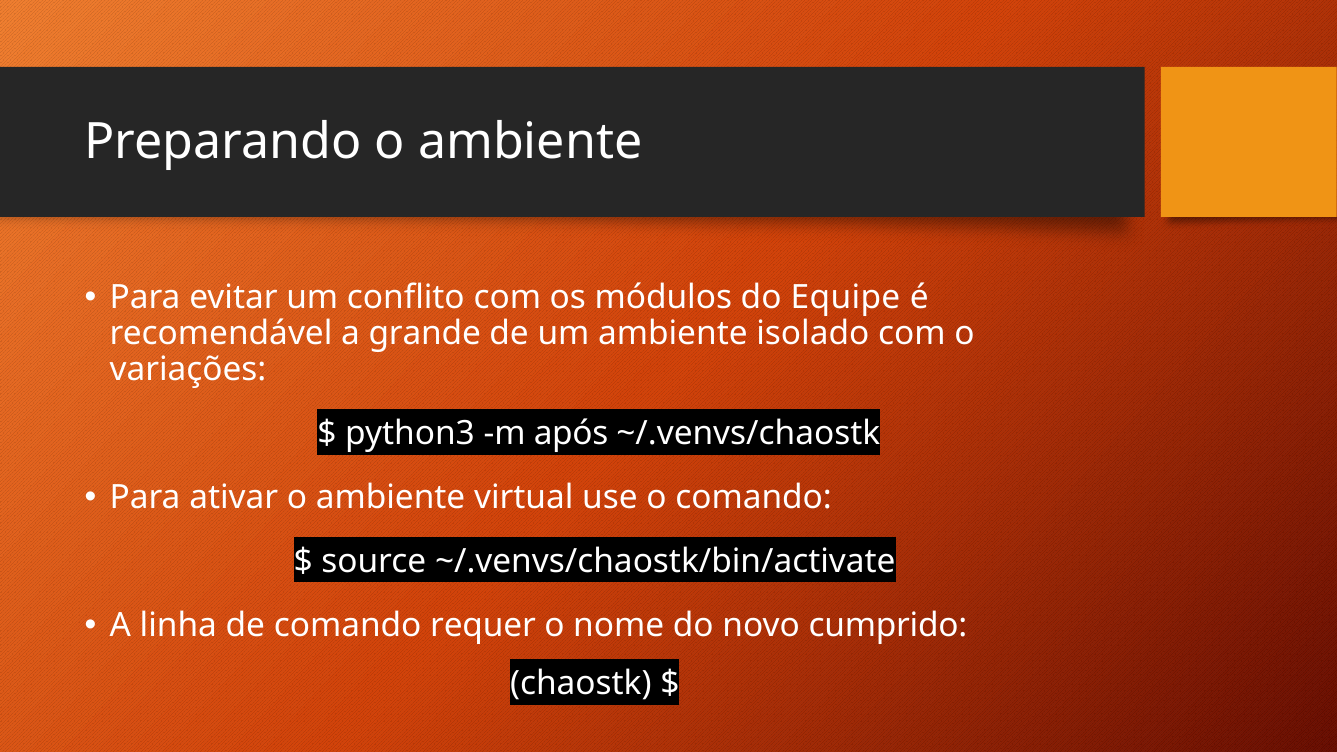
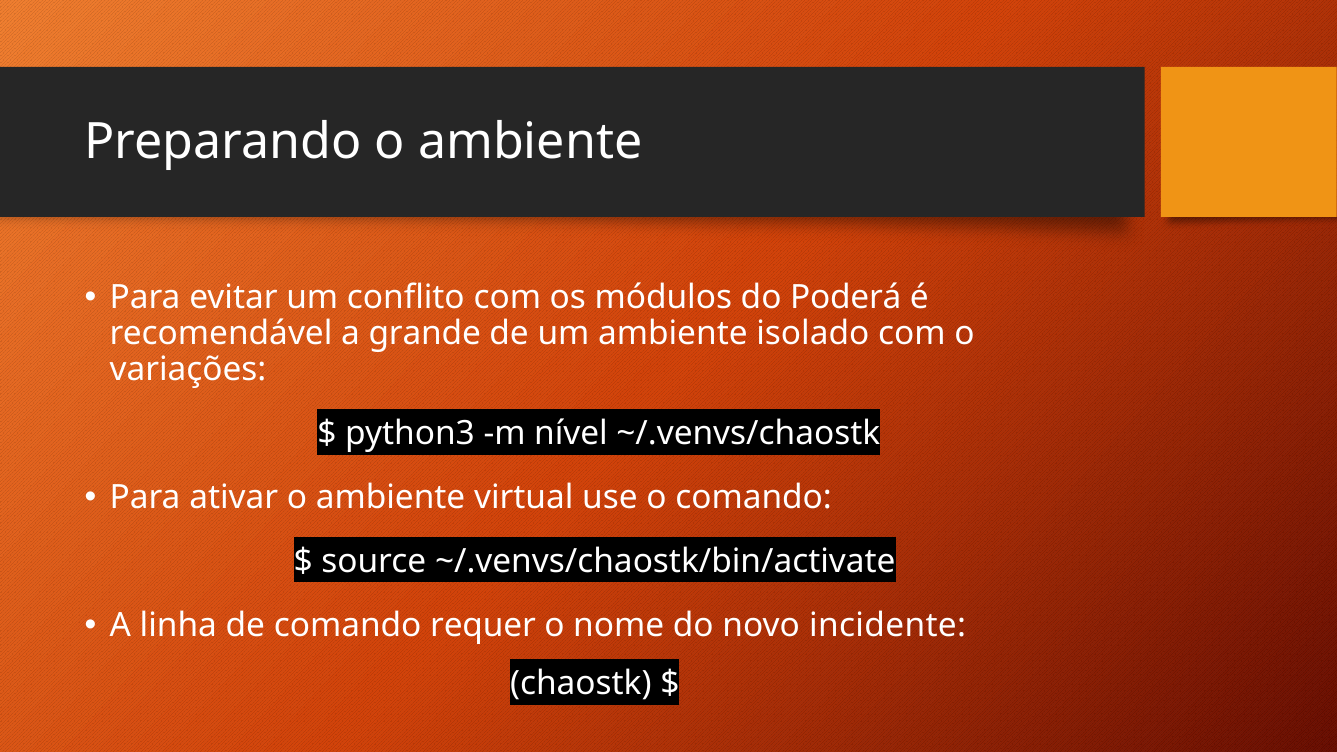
Equipe: Equipe -> Poderá (846, 298)
após: após -> nível (571, 434)
cumprido: cumprido -> incidente (888, 626)
